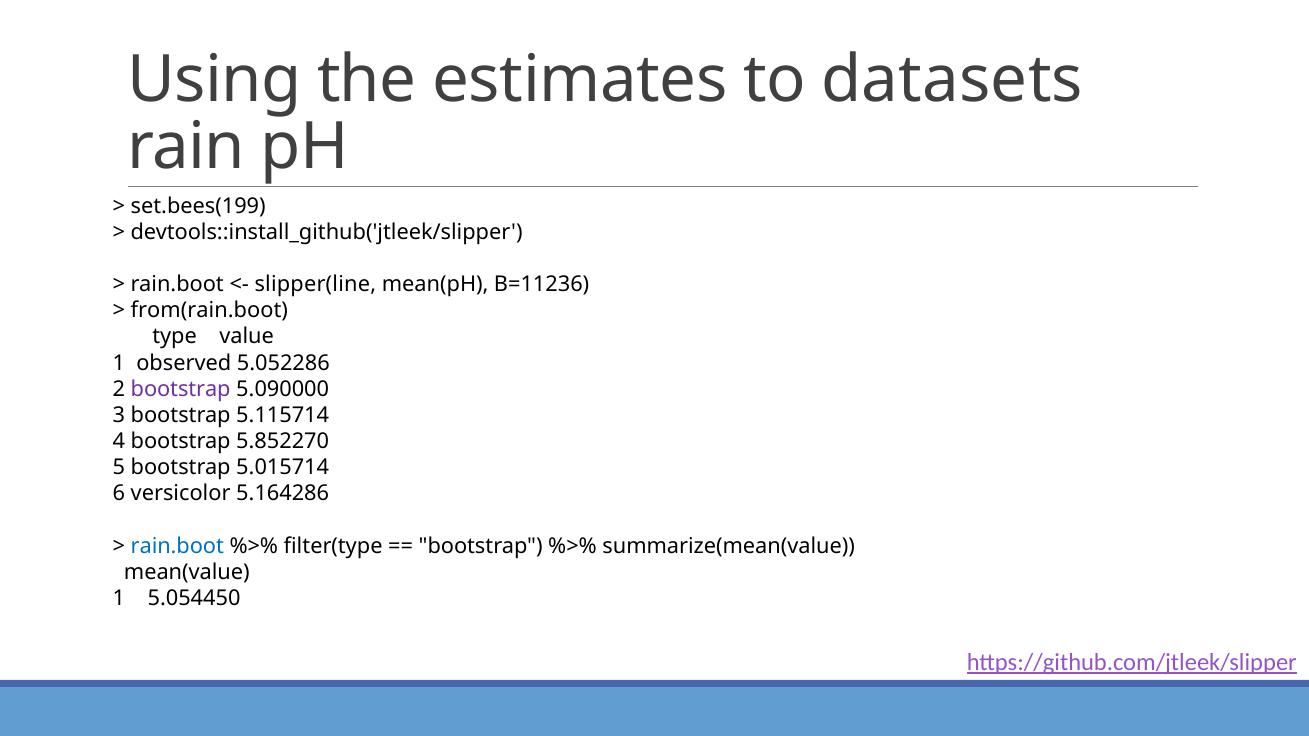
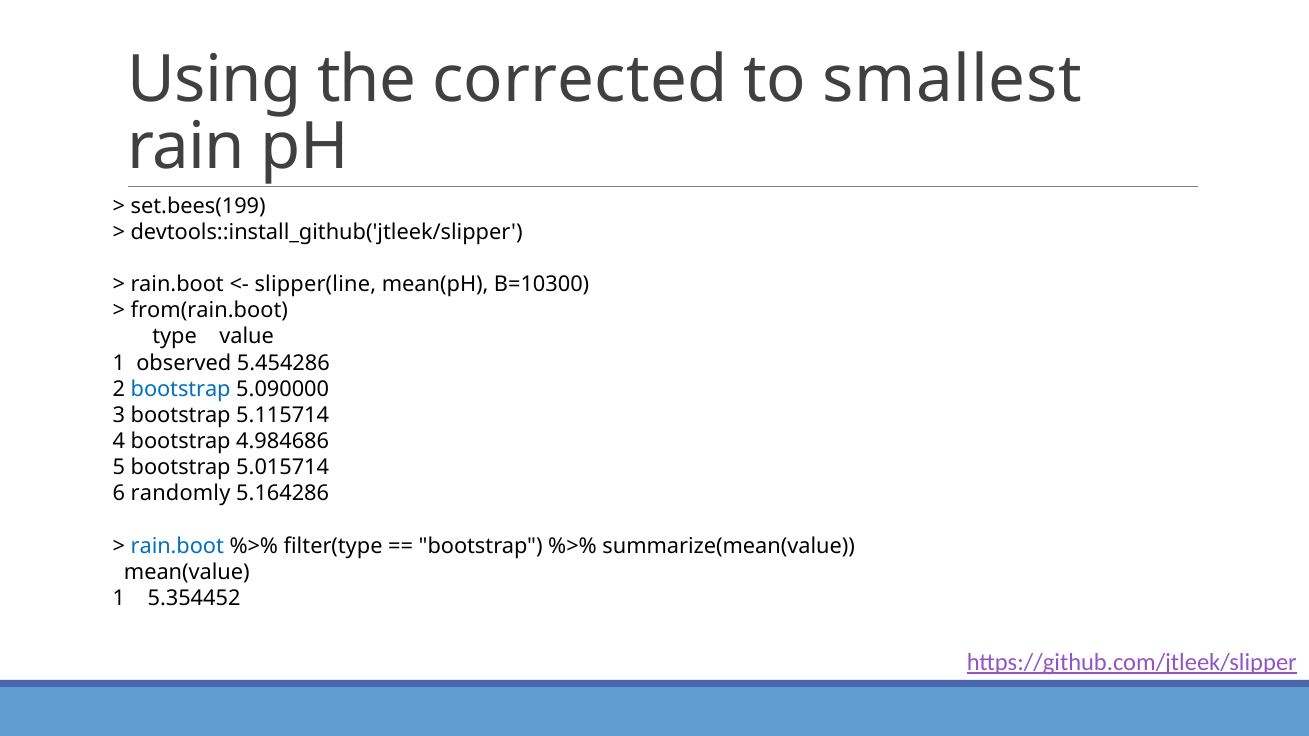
estimates: estimates -> corrected (580, 80)
datasets: datasets -> smallest (952, 80)
B=11236: B=11236 -> B=10300 (542, 284)
5.052286: 5.052286 -> 5.454286 (283, 363)
bootstrap colour: purple -> blue (181, 389)
5.852270: 5.852270 -> 4.984686 (283, 441)
versicolor: versicolor -> randomly (181, 494)
5.054450: 5.054450 -> 5.354452 (194, 598)
